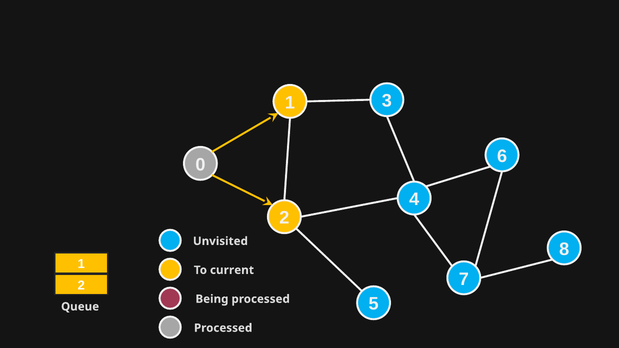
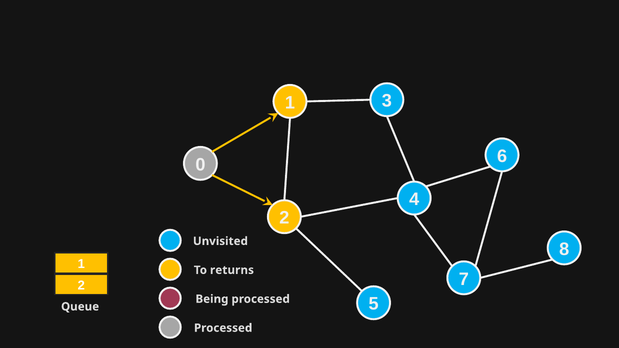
current: current -> returns (232, 270)
